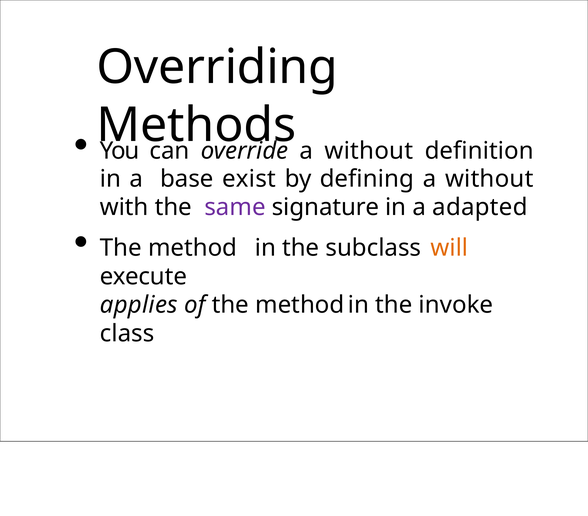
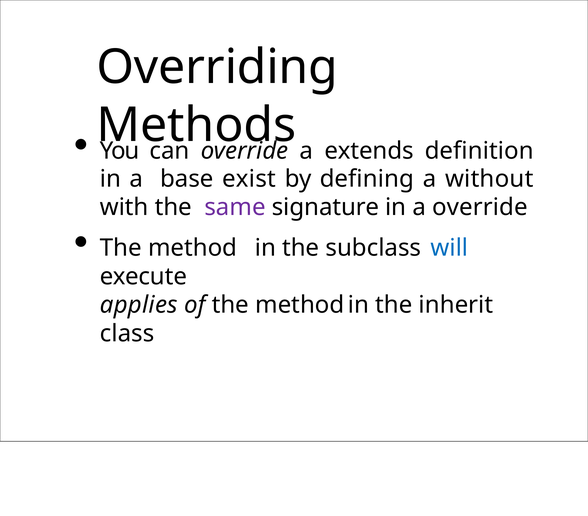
without: without -> extends (369, 151)
a adapted: adapted -> override (480, 207)
will colour: orange -> blue (449, 248)
invoke: invoke -> inherit (456, 305)
